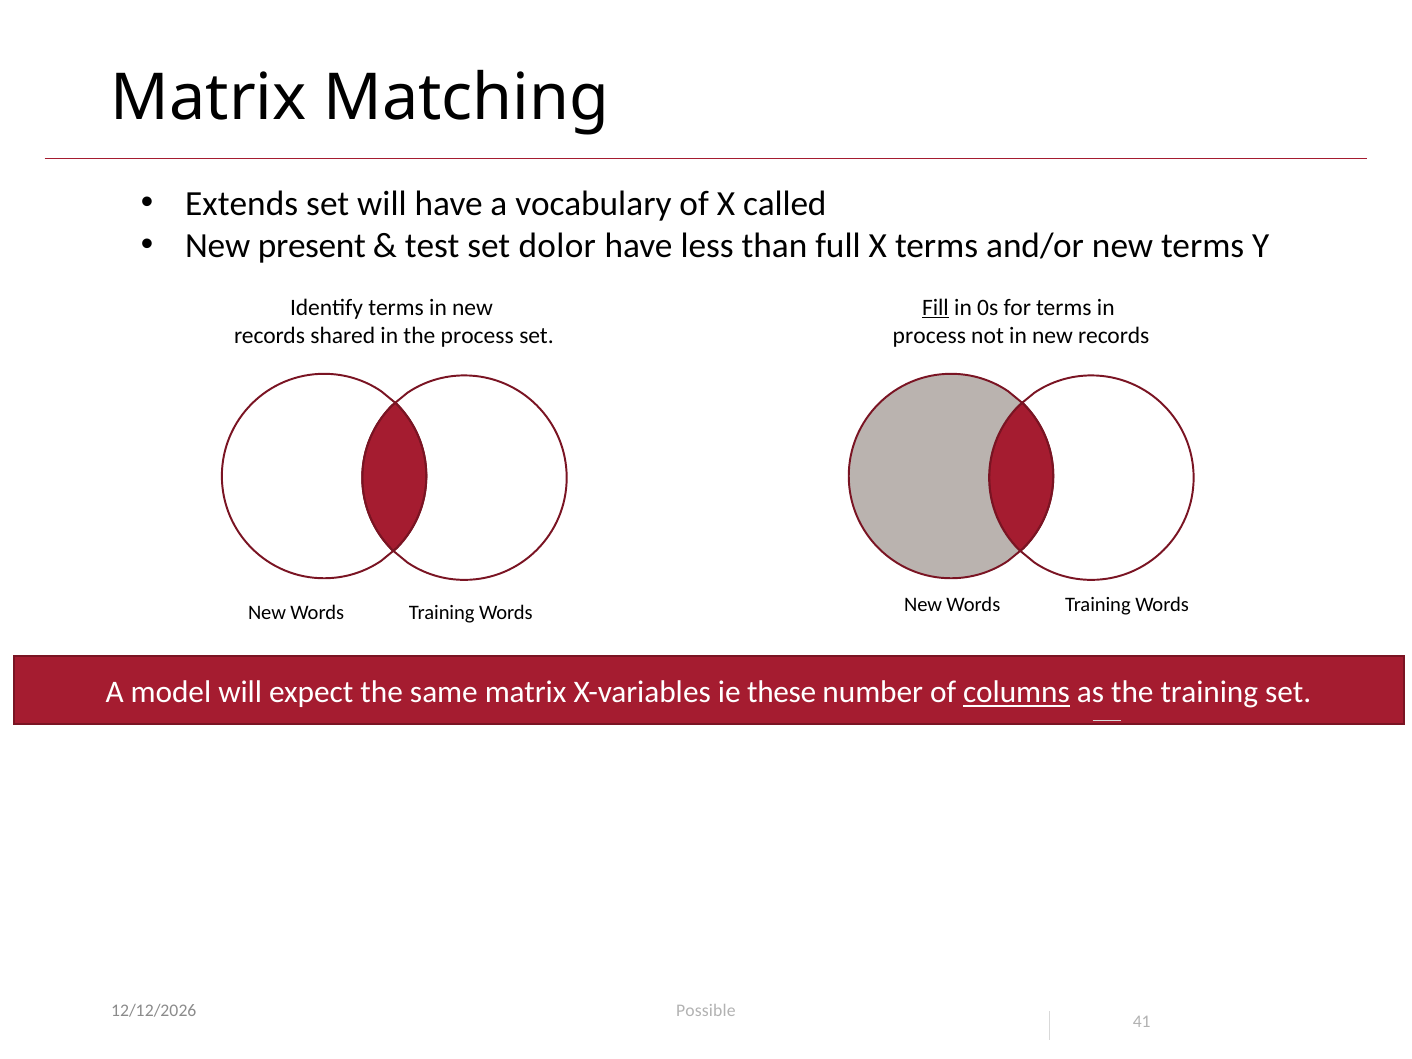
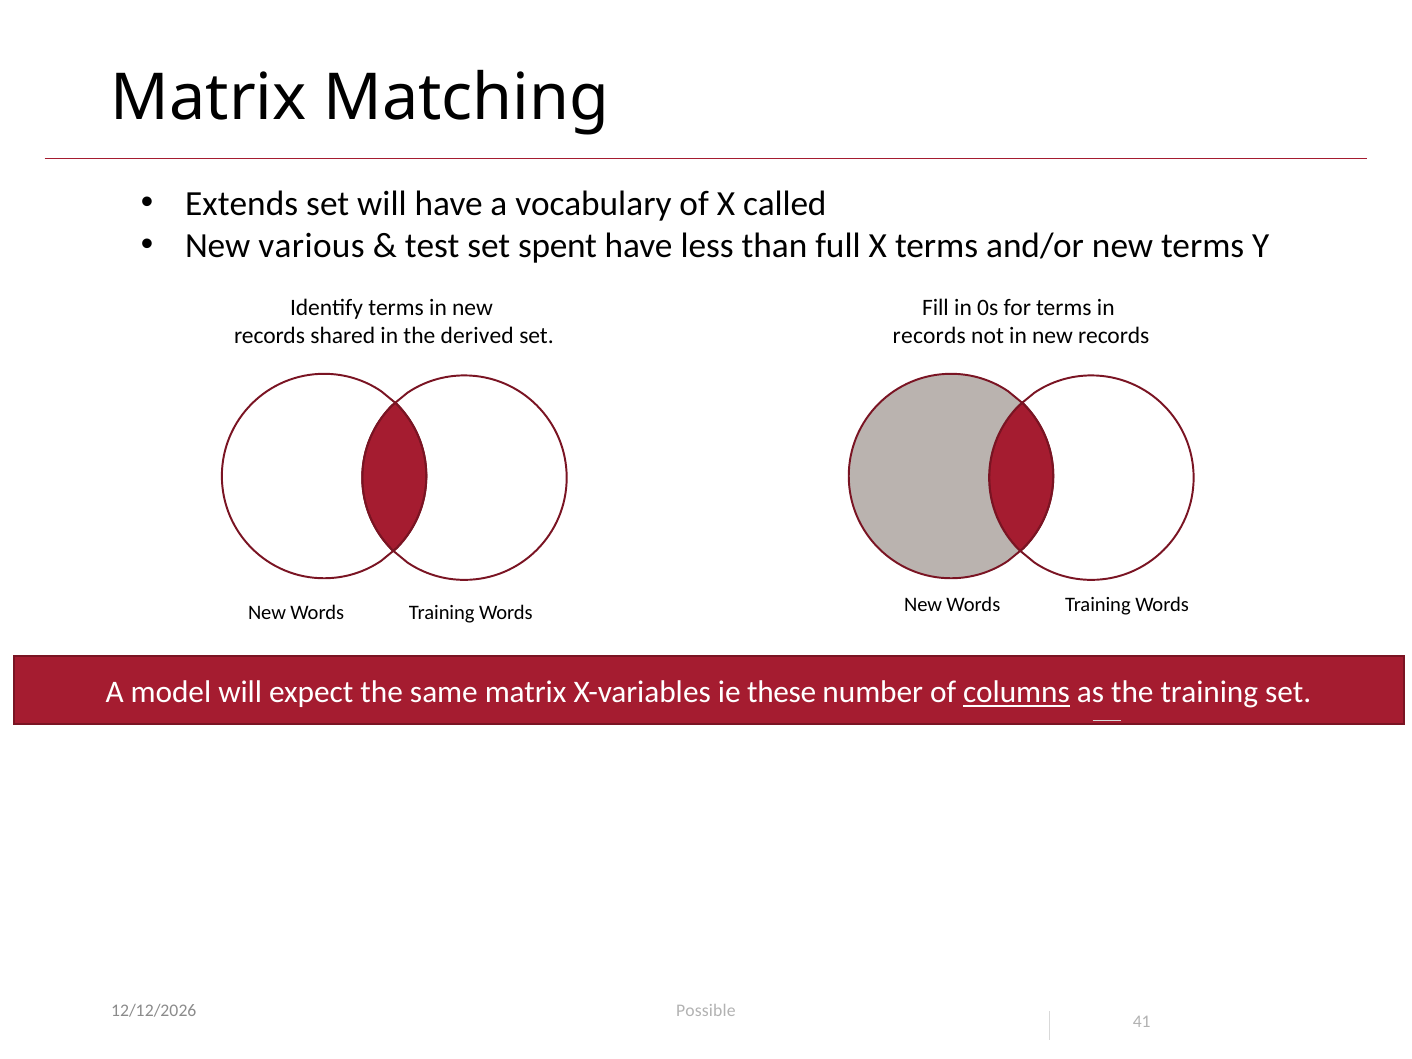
present: present -> various (312, 246)
dolor: dolor -> spent (558, 246)
Fill underline: present -> none (935, 308)
the process: process -> derived (477, 336)
process: process -> records (929, 336)
